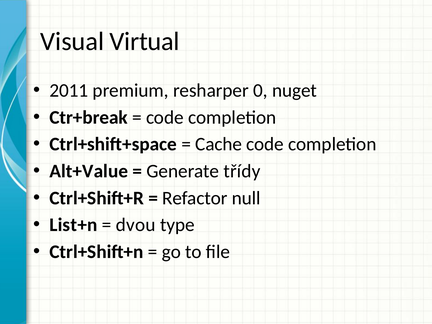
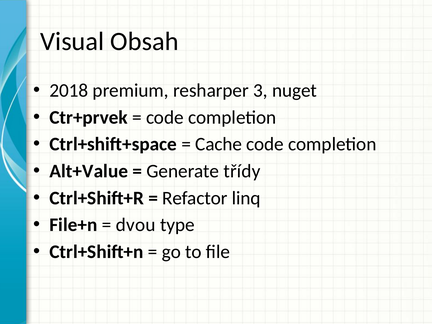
Virtual: Virtual -> Obsah (144, 42)
2011: 2011 -> 2018 (69, 90)
0: 0 -> 3 (260, 90)
Ctr+break: Ctr+break -> Ctr+prvek (89, 117)
null: null -> linq (246, 198)
List+n: List+n -> File+n (73, 225)
